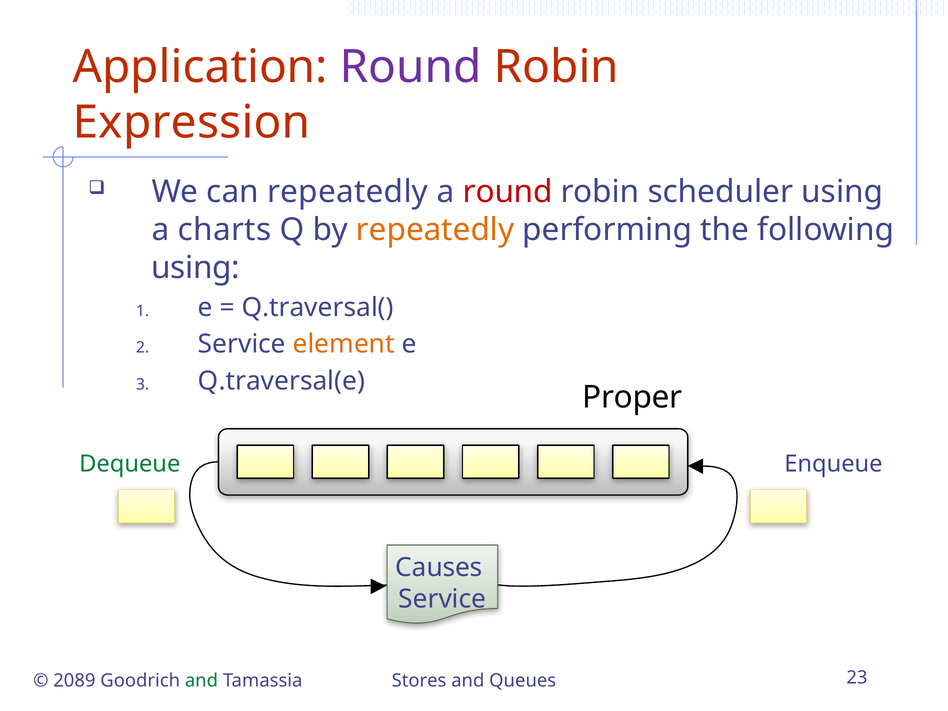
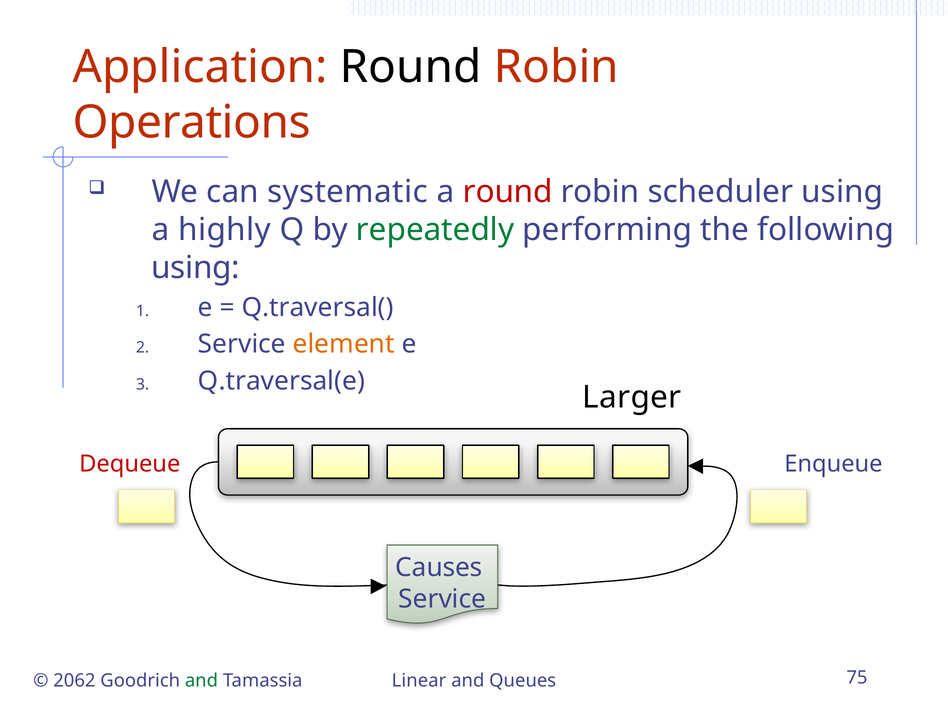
Round colour: purple -> black (411, 67)
Expression: Expression -> Operations (192, 123)
can repeatedly: repeatedly -> systematic (348, 192)
charts: charts -> highly (224, 230)
repeatedly colour: orange -> green (435, 230)
Proper: Proper -> Larger (632, 397)
Dequeue colour: green -> red (130, 464)
2089: 2089 -> 2062 (74, 681)
Stores: Stores -> Linear (419, 681)
23: 23 -> 75 (857, 678)
